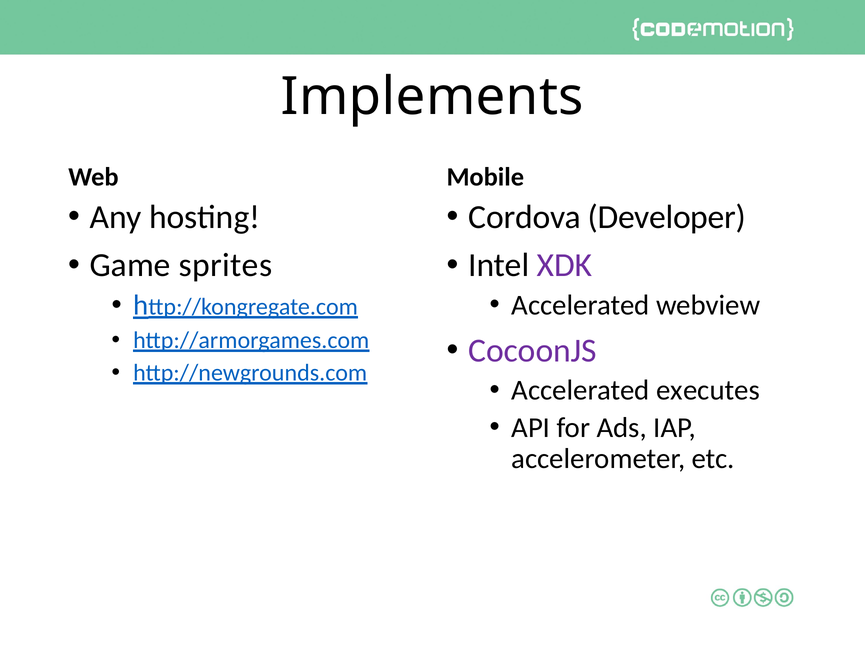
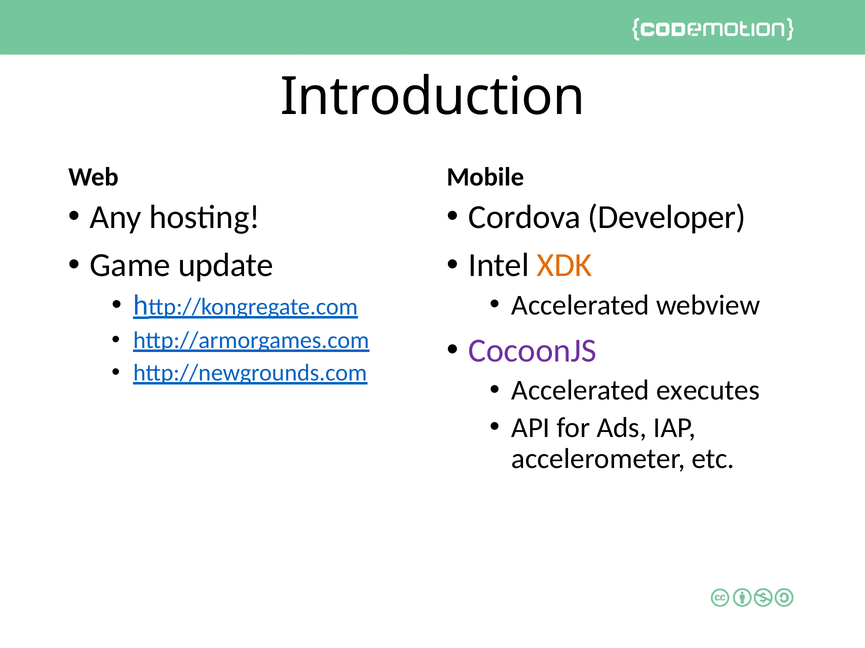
Implements: Implements -> Introduction (433, 97)
sprites: sprites -> update (226, 266)
XDK colour: purple -> orange (565, 266)
